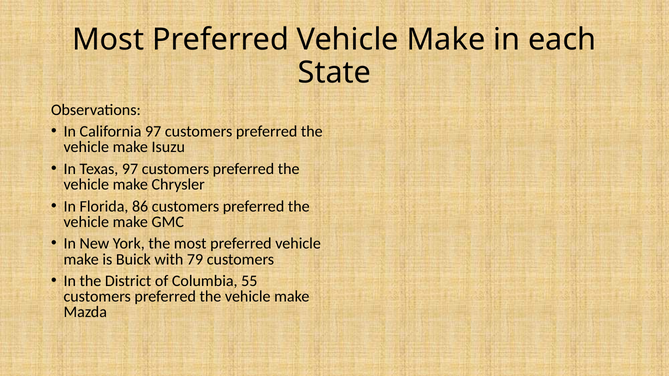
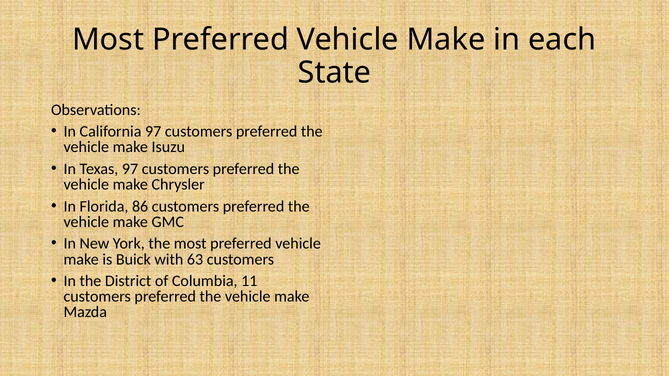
79: 79 -> 63 (195, 259)
55: 55 -> 11 (249, 281)
